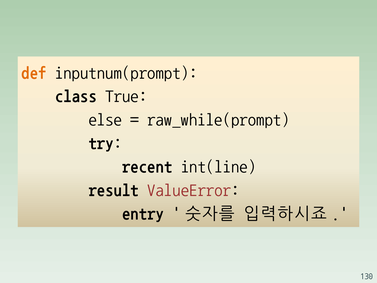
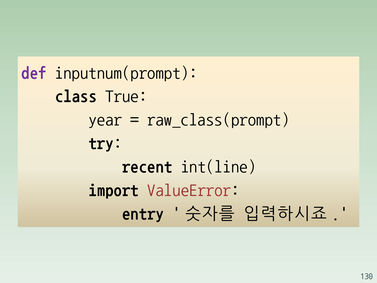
def colour: orange -> purple (34, 72)
else: else -> year (105, 119)
raw_while(prompt: raw_while(prompt -> raw_class(prompt (218, 119)
result: result -> import (114, 190)
